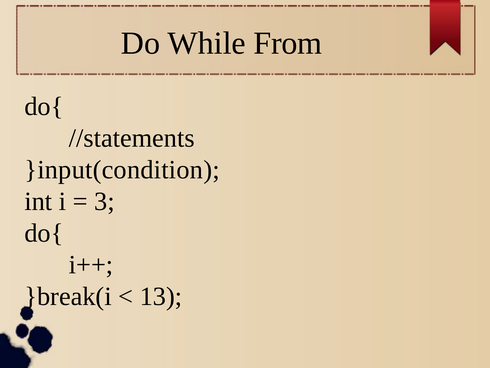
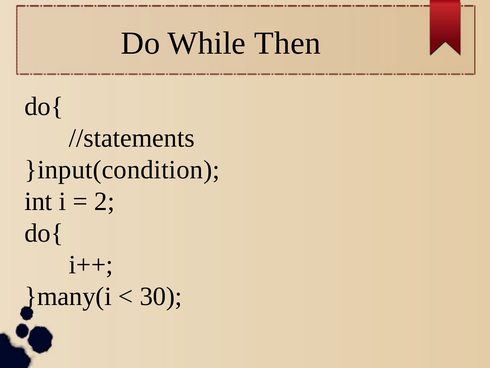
From: From -> Then (288, 43)
3: 3 -> 2 (104, 201)
}break(i: }break(i -> }many(i (68, 296)
13: 13 -> 30 (161, 296)
